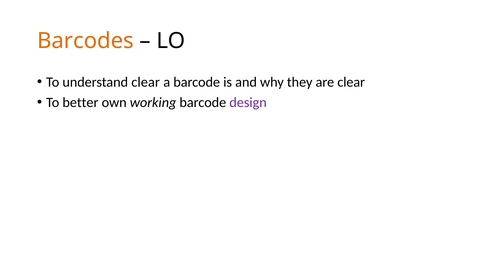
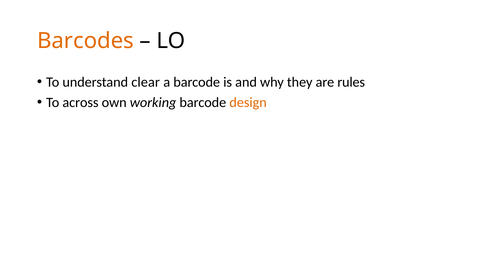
are clear: clear -> rules (351, 82)
better: better -> across (80, 103)
design colour: purple -> orange (248, 103)
